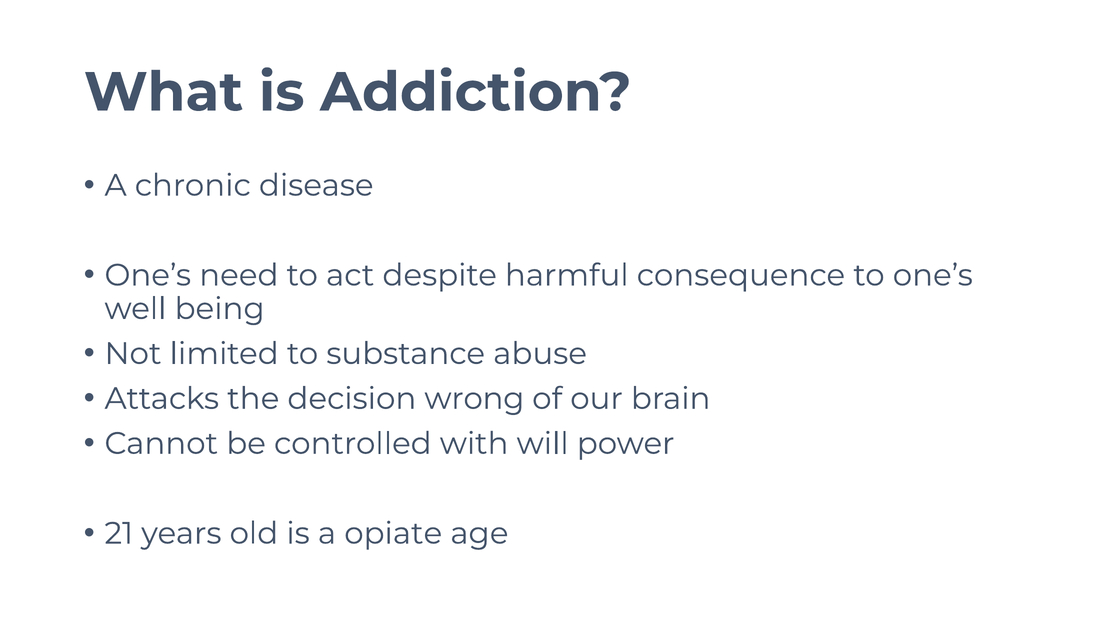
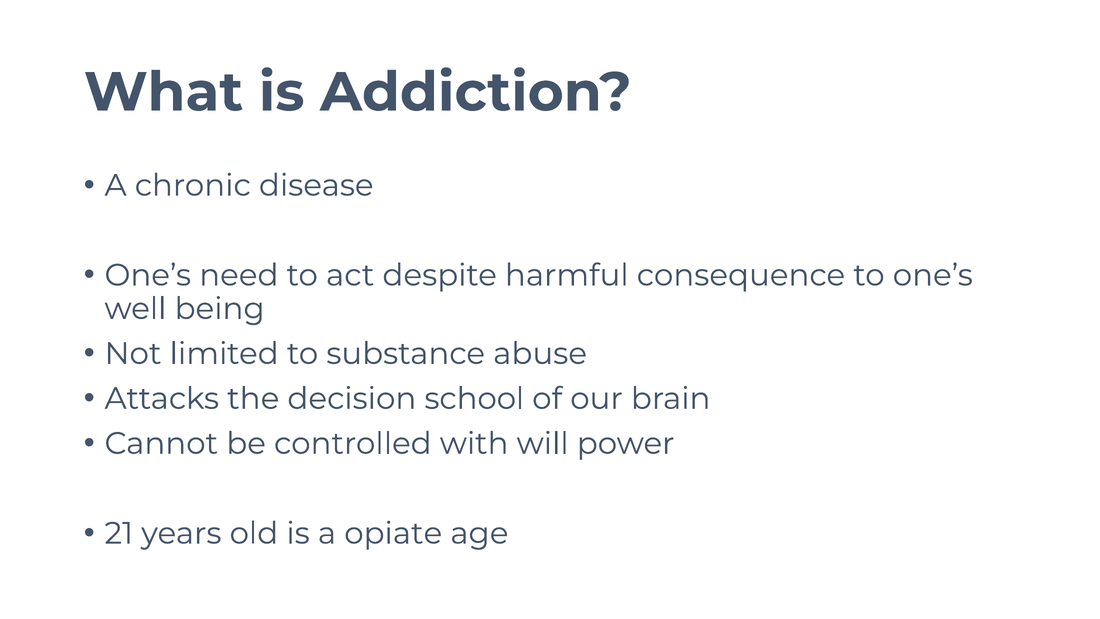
wrong: wrong -> school (474, 398)
